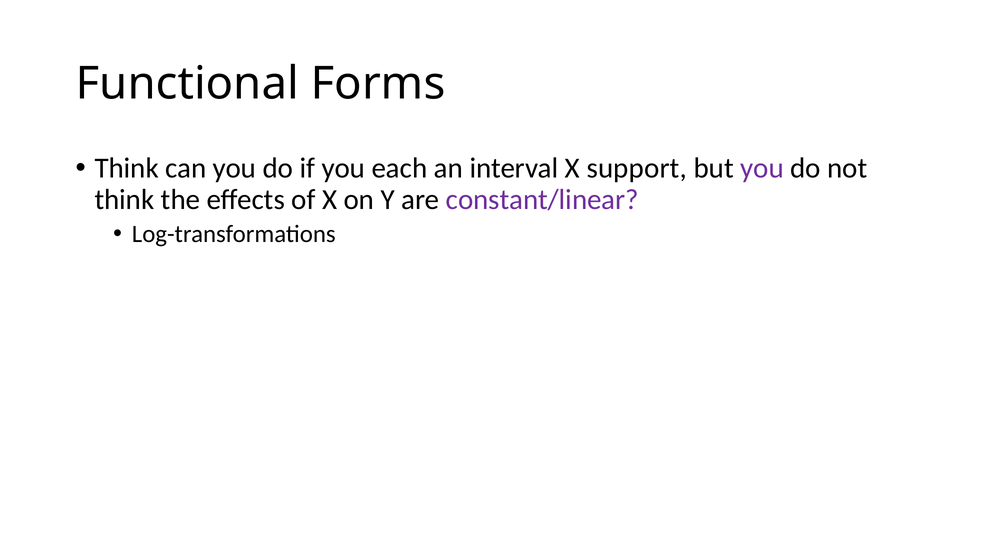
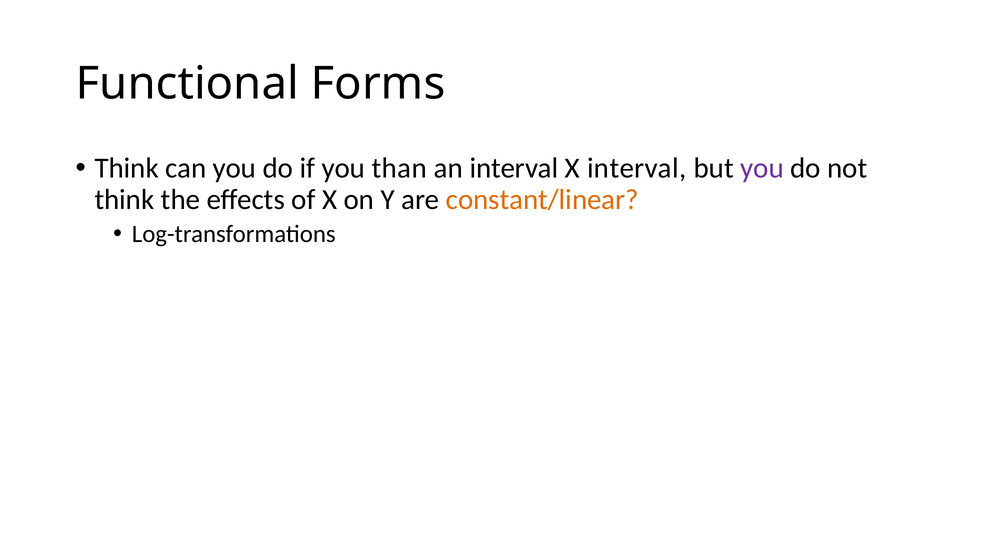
each: each -> than (399, 168)
X support: support -> interval (637, 168)
constant/linear colour: purple -> orange (542, 200)
